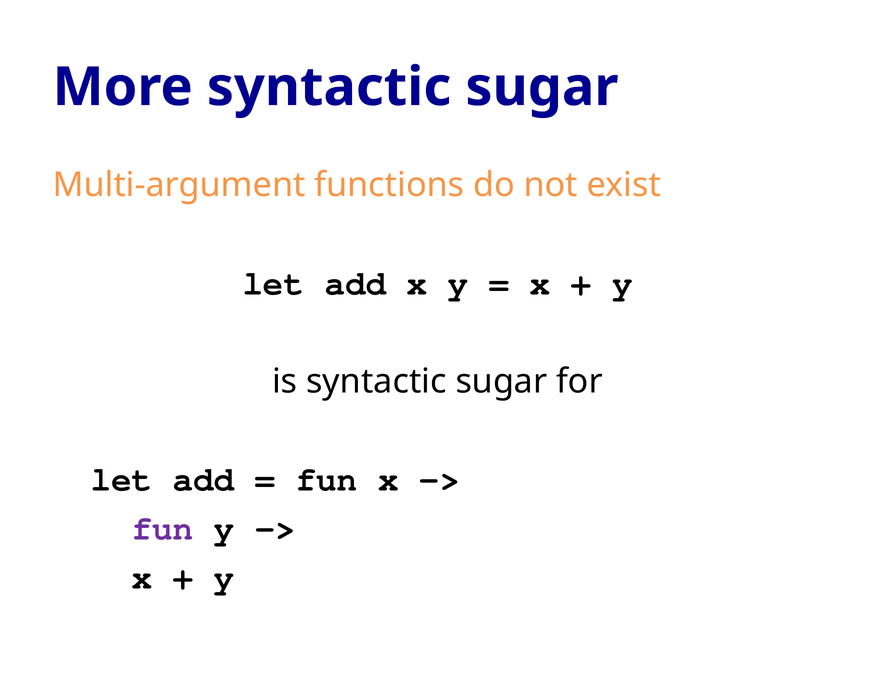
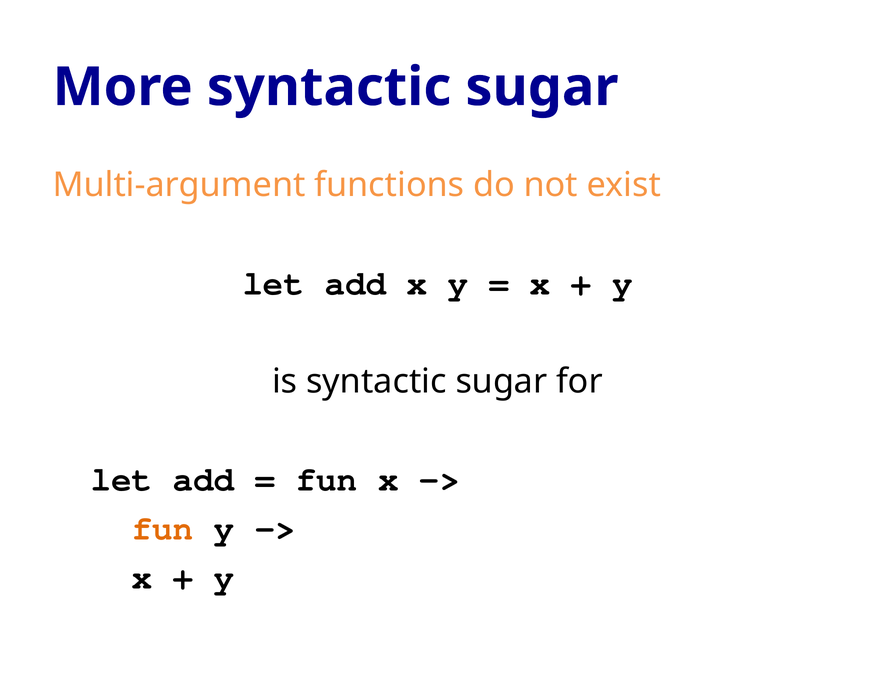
fun colour: purple -> orange (162, 529)
